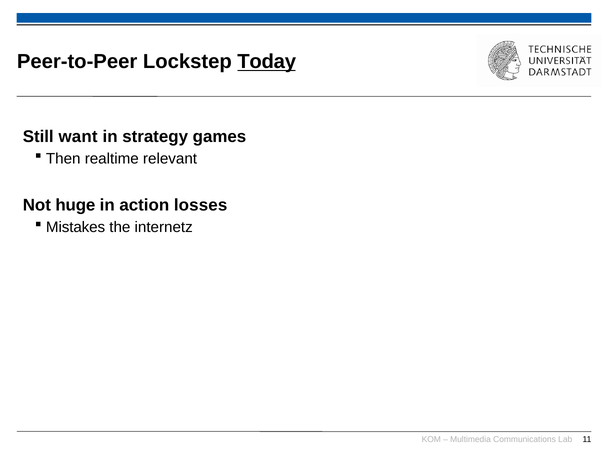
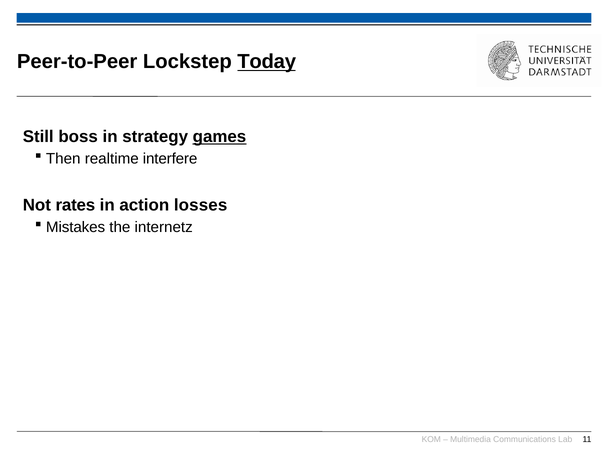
want: want -> boss (78, 137)
games underline: none -> present (219, 137)
relevant: relevant -> interfere (170, 159)
huge: huge -> rates (75, 205)
